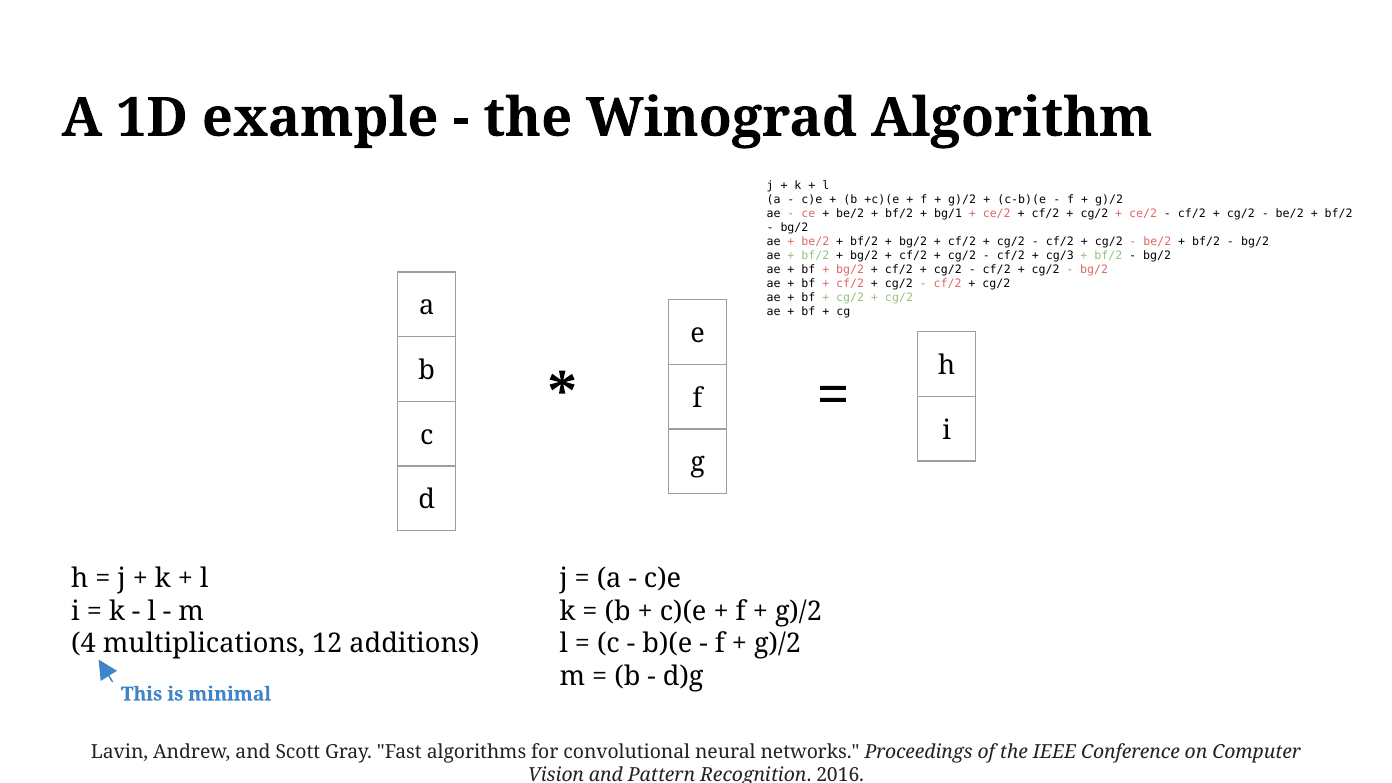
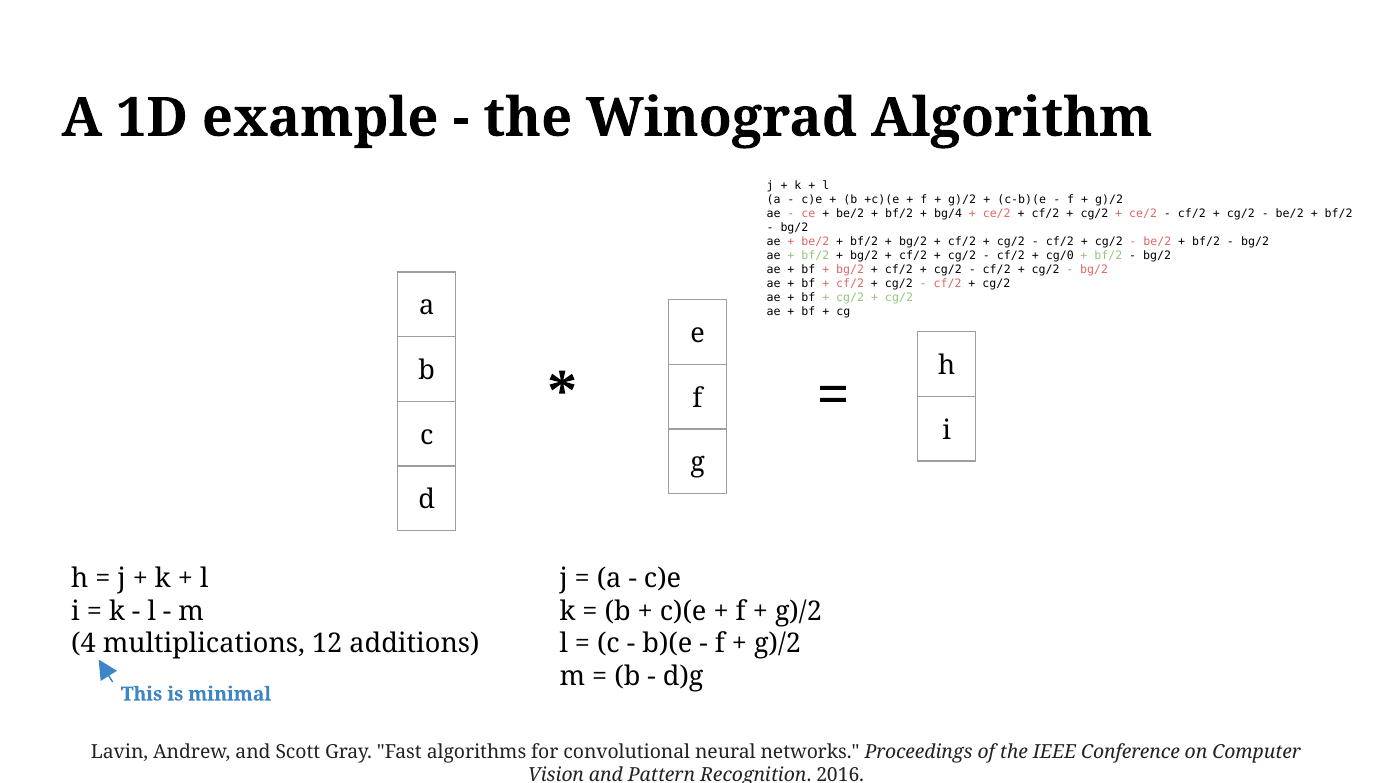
bg/1: bg/1 -> bg/4 (948, 214)
cg/3: cg/3 -> cg/0 (1060, 256)
